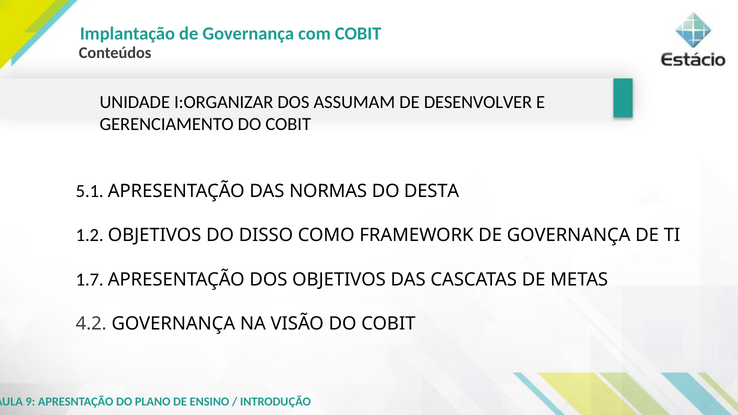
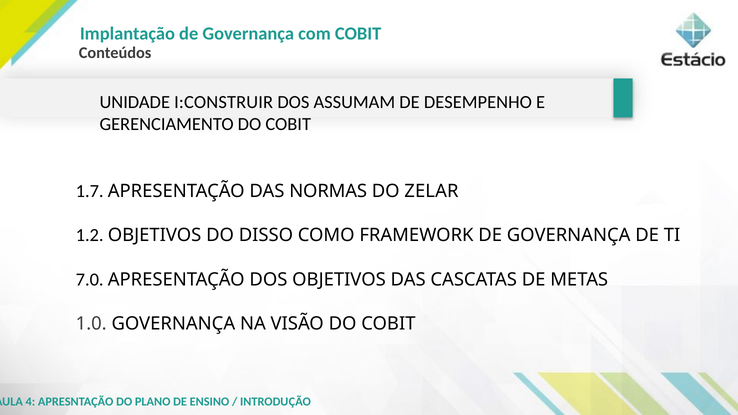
I:ORGANIZAR: I:ORGANIZAR -> I:CONSTRUIR (224, 102)
DESENVOLVER: DESENVOLVER -> DESEMPENHO (478, 102)
5.1: 5.1 -> 1.7 (90, 191)
DESTA: DESTA -> ZELAR (431, 191)
1.7: 1.7 -> 7.0 (90, 280)
4.2: 4.2 -> 1.0 (91, 324)
9: 9 -> 4 (30, 402)
